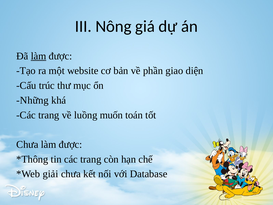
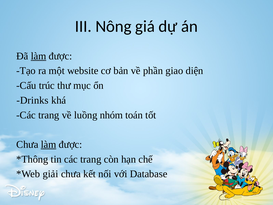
Những: Những -> Drinks (33, 100)
muốn: muốn -> nhóm (111, 115)
làm underline: none -> present (49, 144)
